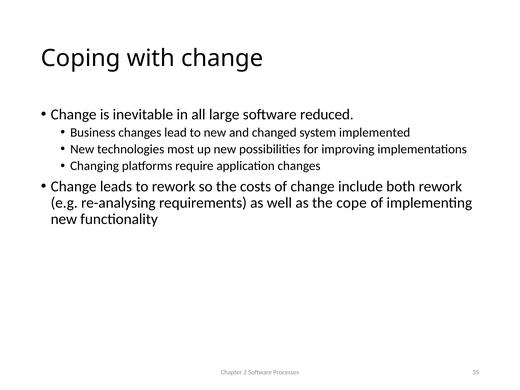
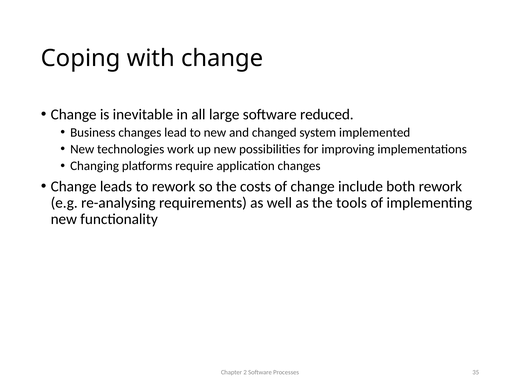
most: most -> work (181, 149)
cope: cope -> tools (352, 203)
